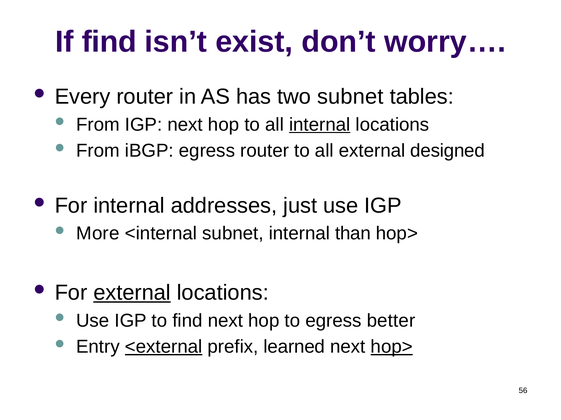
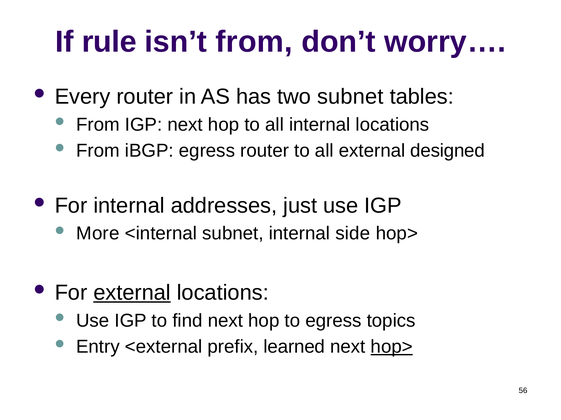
If find: find -> rule (109, 42)
isn’t exist: exist -> from (254, 42)
internal underline: present -> none (320, 125)
than: than -> side (353, 234)
better: better -> topics (391, 321)
<external underline: present -> none (164, 347)
